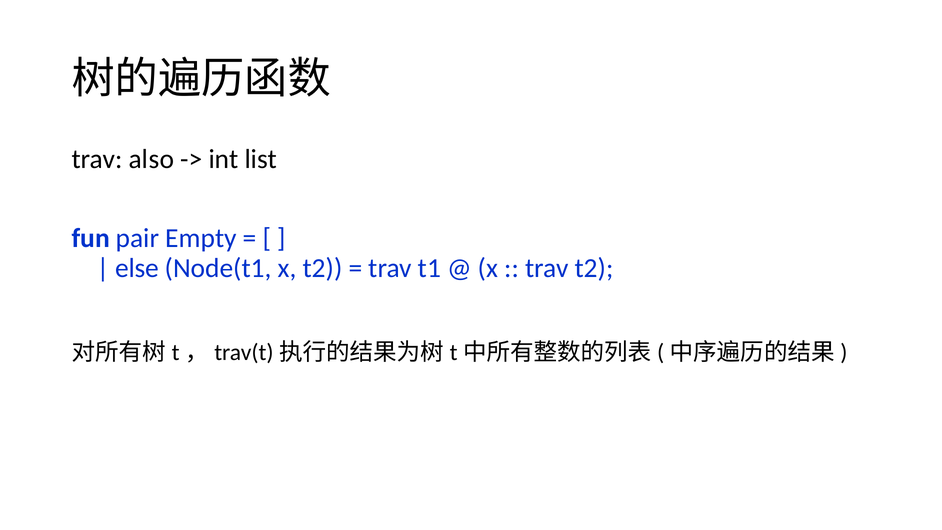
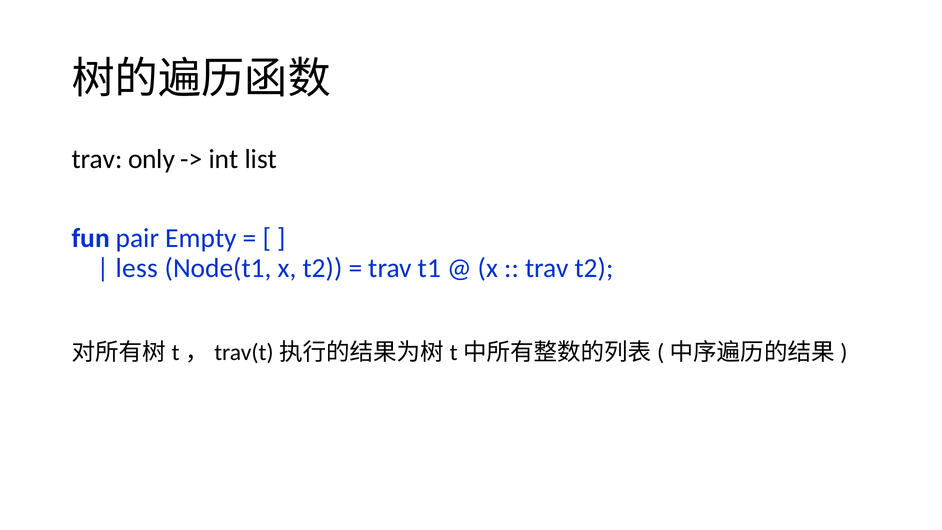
also: also -> only (152, 159)
else: else -> less (137, 268)
